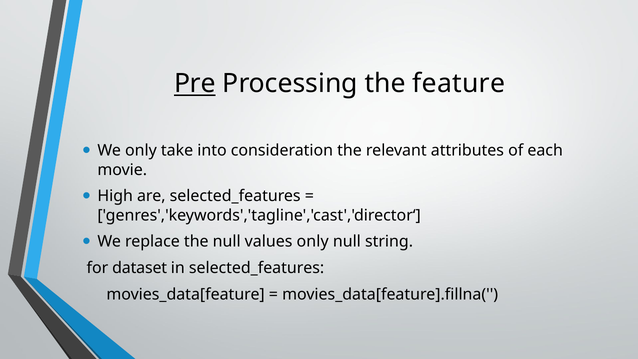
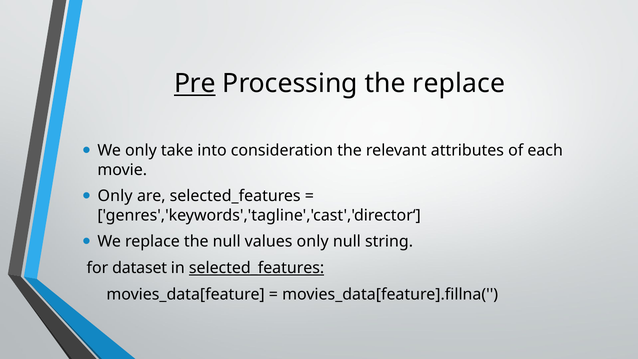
the feature: feature -> replace (459, 84)
High: High -> Only (115, 196)
selected_features underline: none -> present (257, 268)
